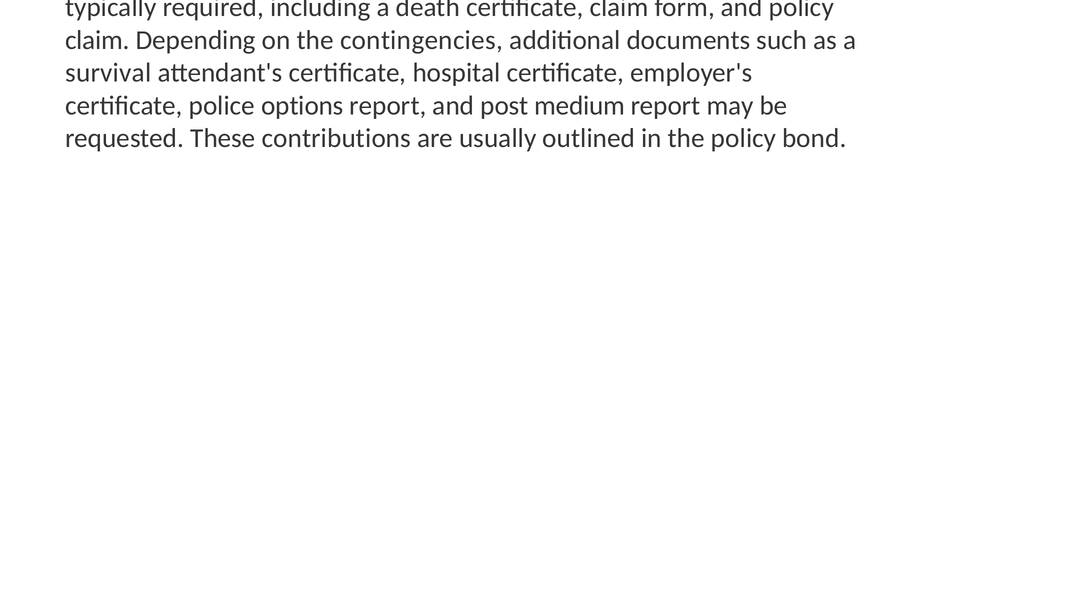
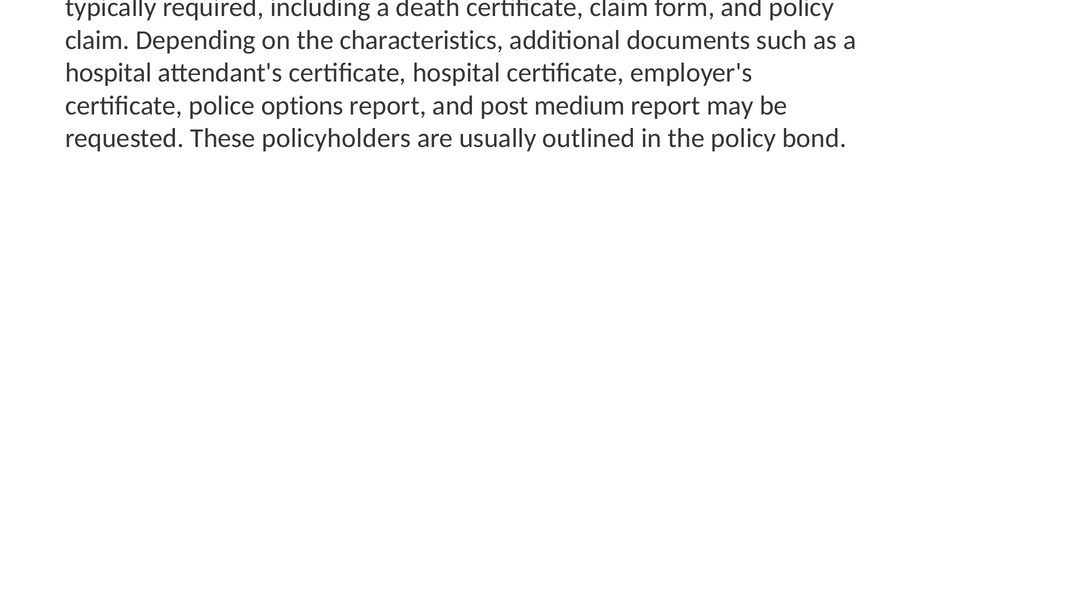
contingencies: contingencies -> characteristics (422, 40)
survival: survival -> hospital (109, 73)
contributions: contributions -> policyholders (336, 138)
